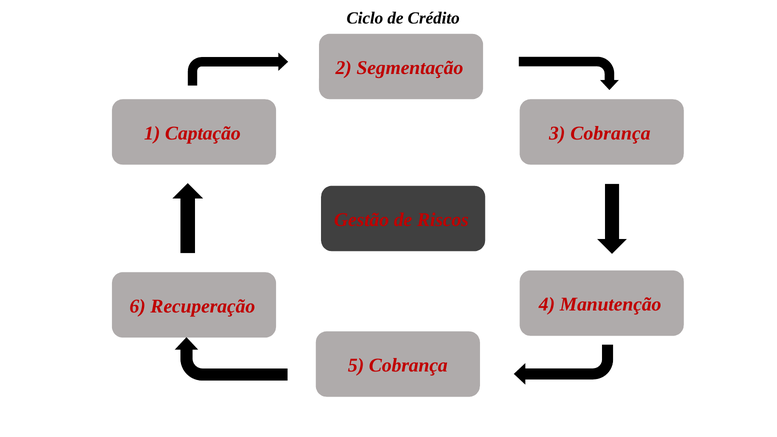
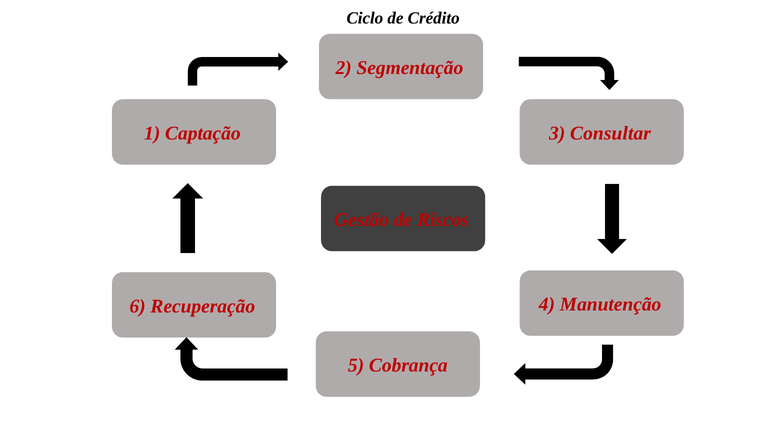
3 Cobrança: Cobrança -> Consultar (611, 133)
